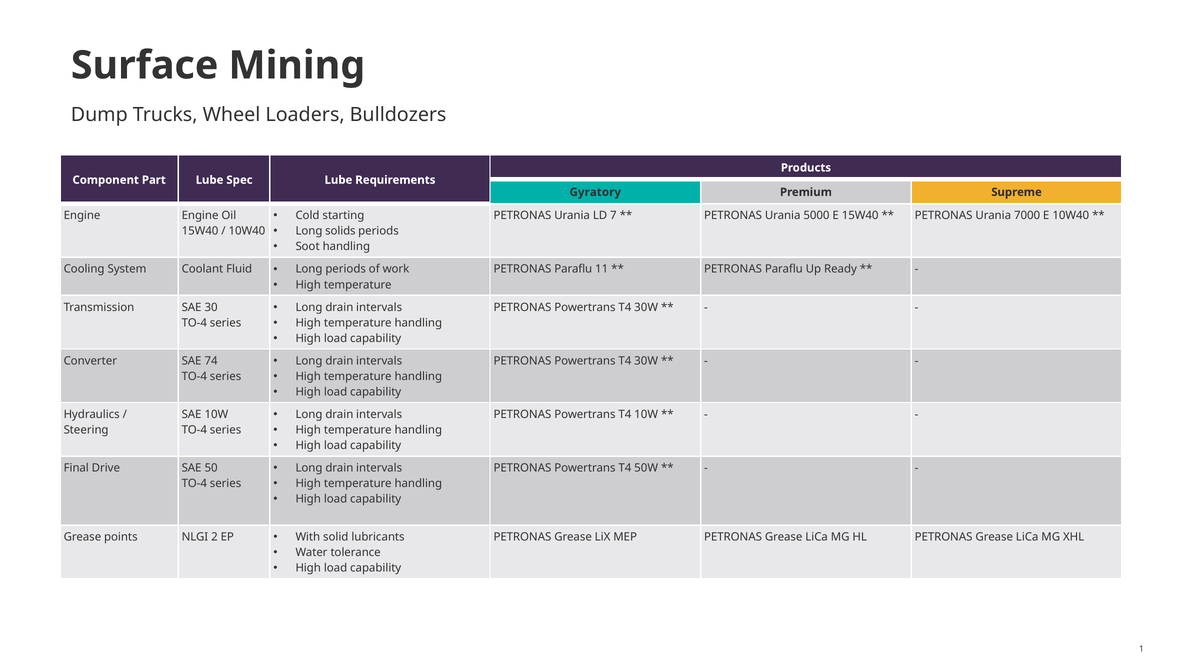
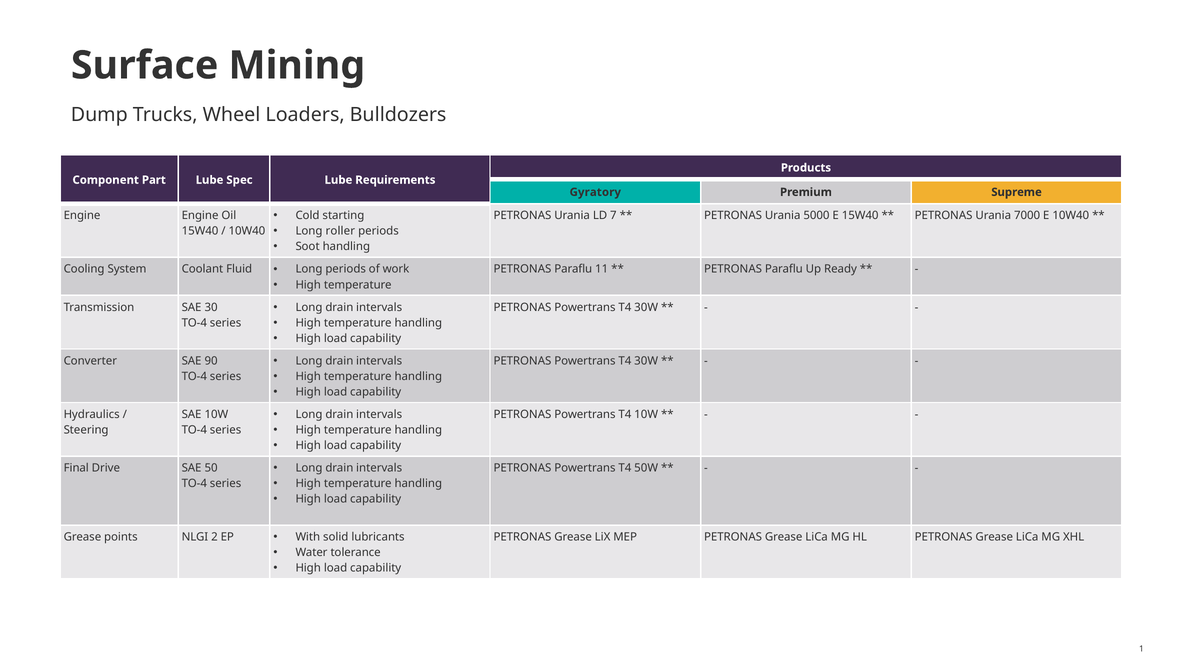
solids: solids -> roller (340, 231)
74: 74 -> 90 (211, 361)
